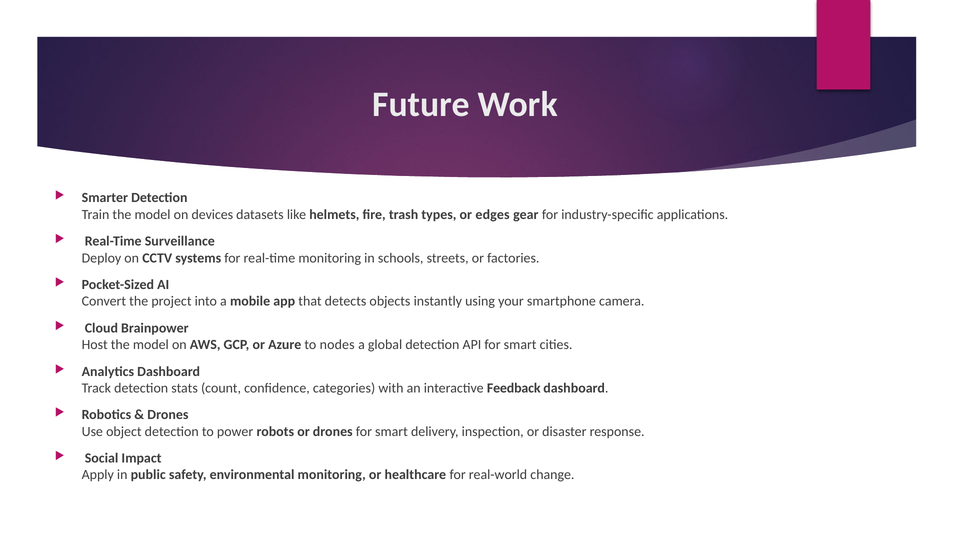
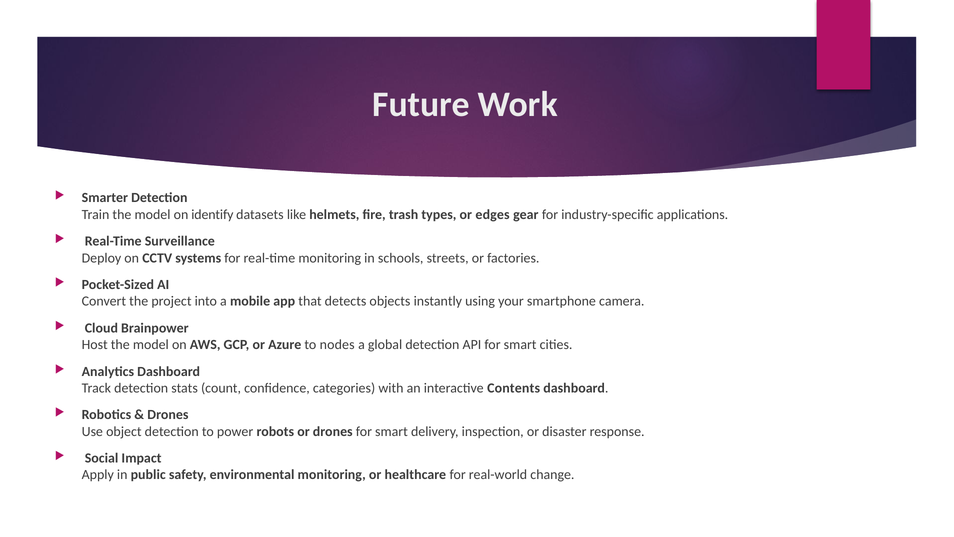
devices: devices -> identify (212, 214)
Feedback: Feedback -> Contents (514, 388)
